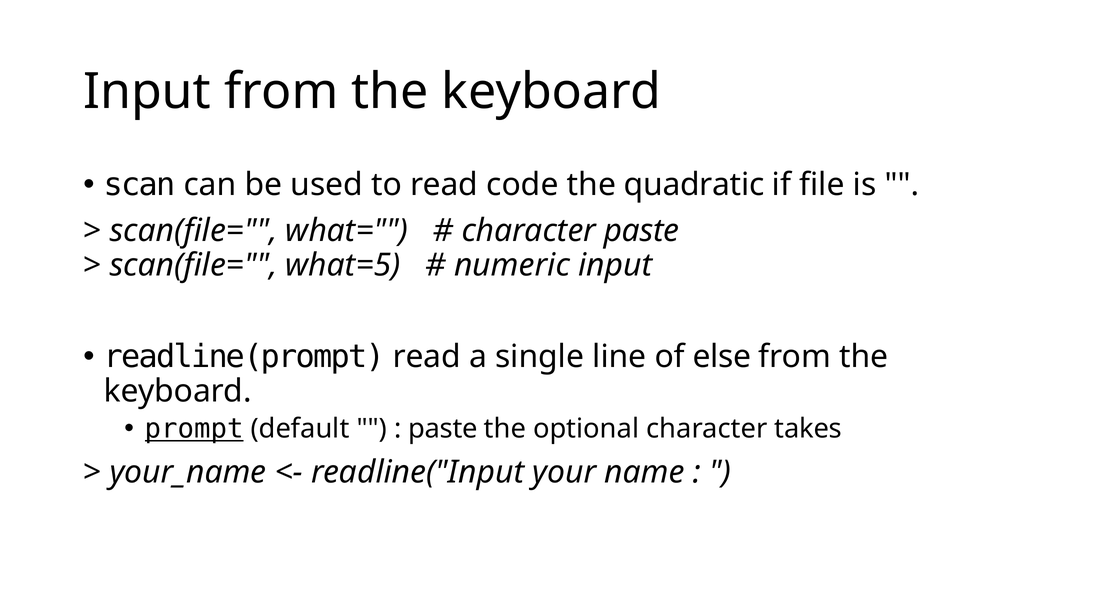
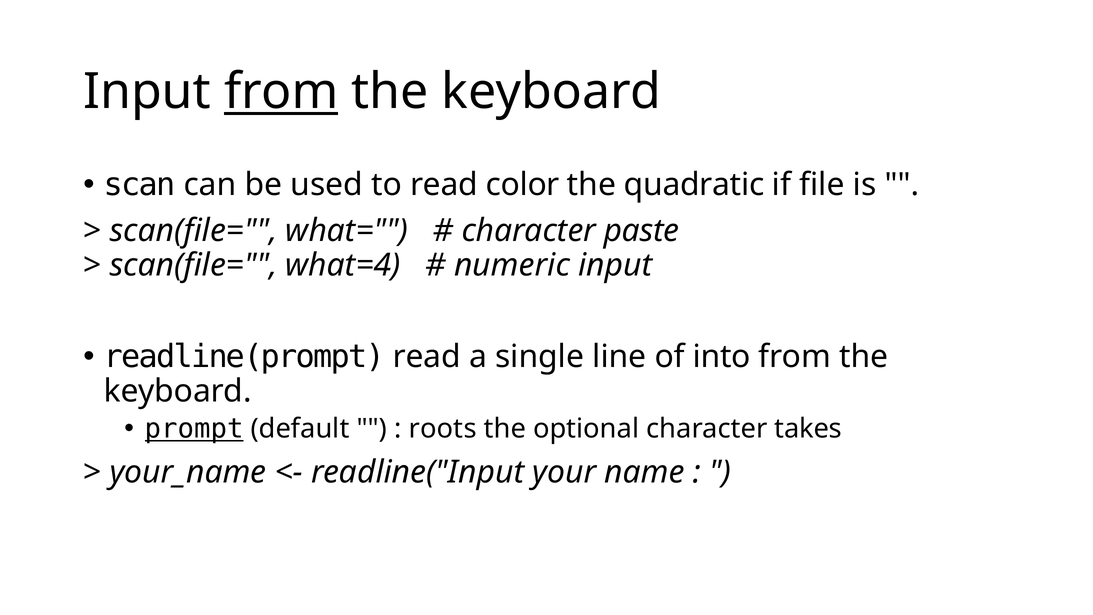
from underline: none -> present (281, 92)
code: code -> color (523, 185)
what=5: what=5 -> what=4 (343, 265)
else: else -> into (722, 357)
paste: paste -> roots (443, 429)
